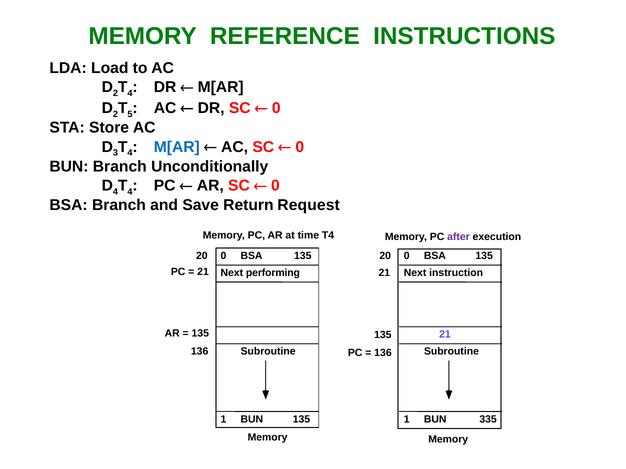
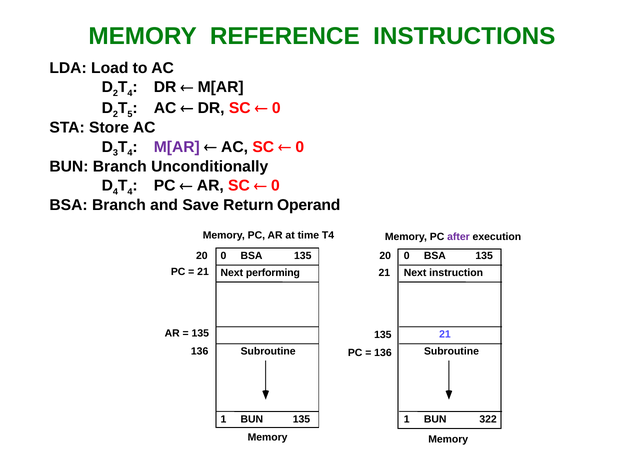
M[AR colour: blue -> purple (177, 147)
Request: Request -> Operand (309, 206)
335: 335 -> 322 (488, 420)
